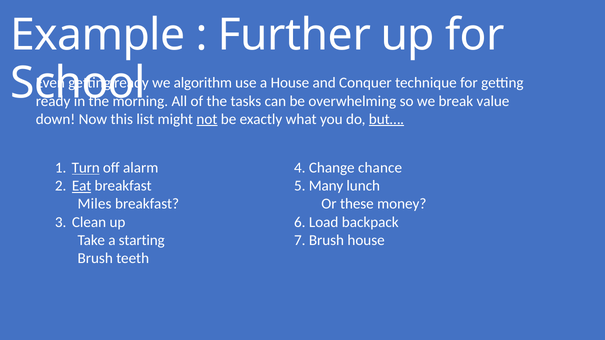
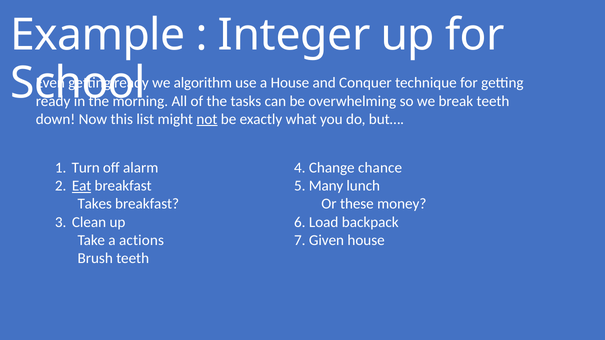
Further: Further -> Integer (294, 35)
break value: value -> teeth (493, 101)
but… underline: present -> none (386, 119)
Turn underline: present -> none (86, 168)
Miles: Miles -> Takes (95, 204)
starting: starting -> actions (142, 240)
7 Brush: Brush -> Given (326, 240)
